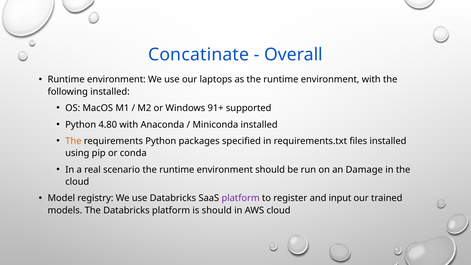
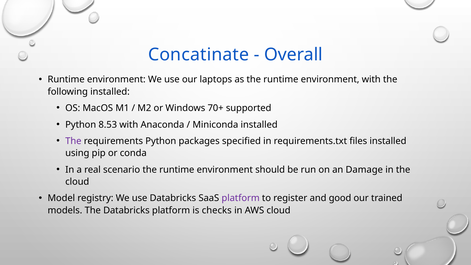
91+: 91+ -> 70+ (216, 108)
4.80: 4.80 -> 8.53 (108, 125)
The colour: orange -> purple (73, 141)
input: input -> good (340, 198)
is should: should -> checks (217, 210)
